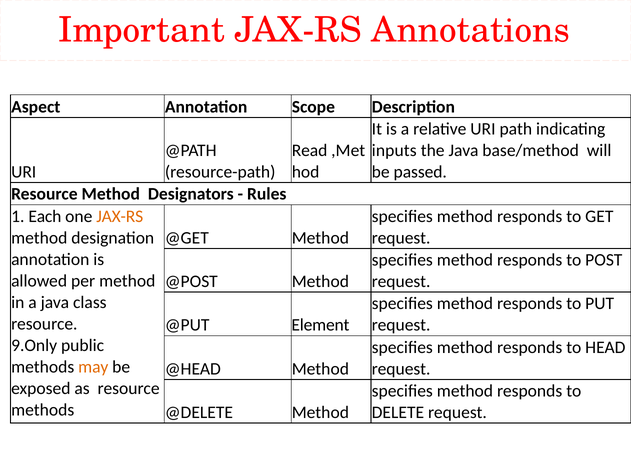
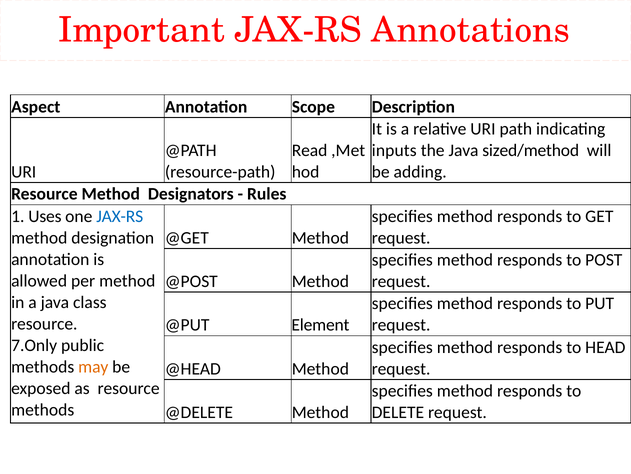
base/method: base/method -> sized/method (531, 150)
passed: passed -> adding (420, 172)
Each: Each -> Uses (45, 216)
JAX-RS colour: orange -> blue (120, 216)
9.Only: 9.Only -> 7.Only (34, 345)
